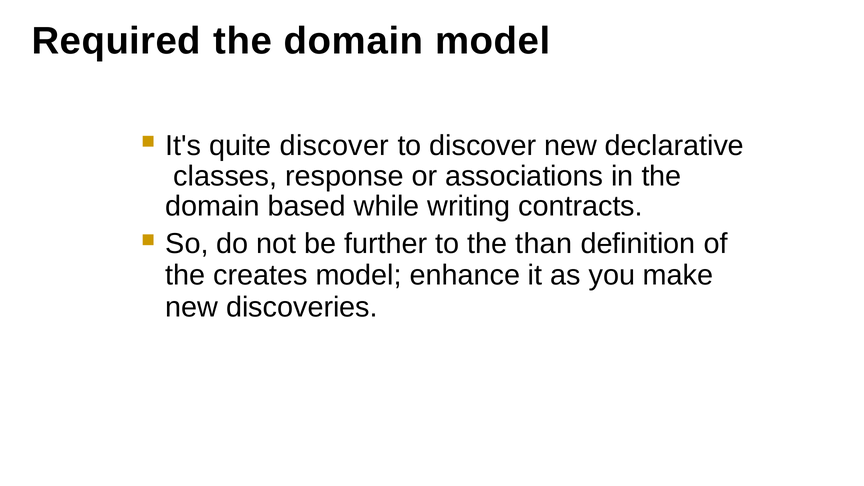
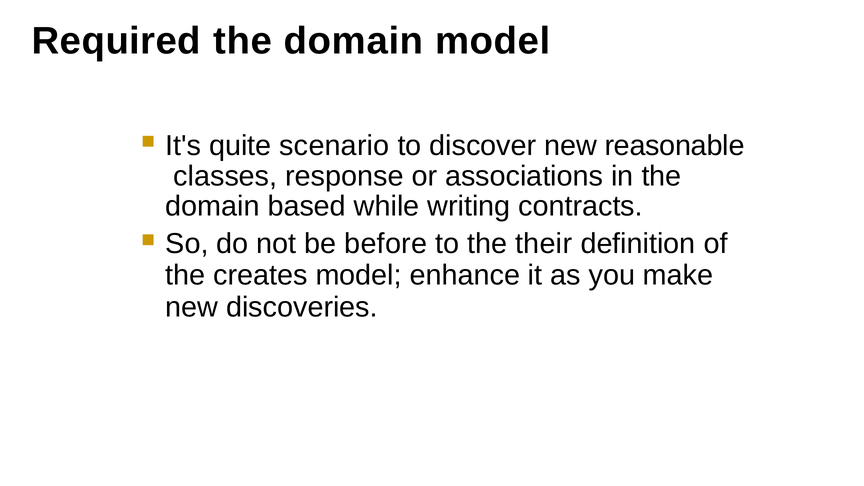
quite discover: discover -> scenario (334, 146)
declarative: declarative -> reasonable (675, 146)
further: further -> before (386, 244)
than: than -> their (544, 244)
